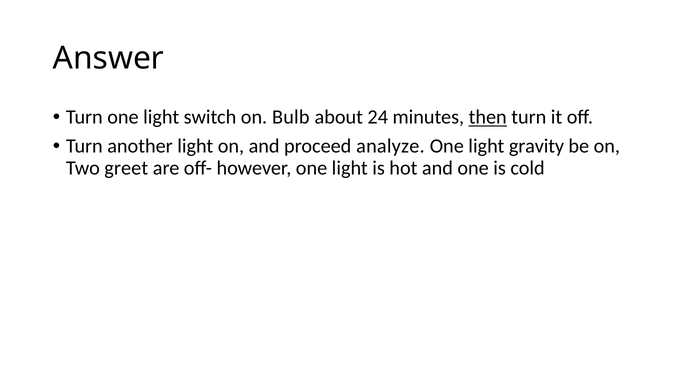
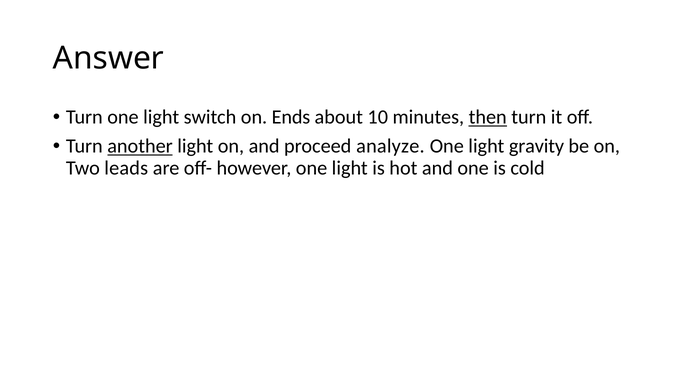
Bulb: Bulb -> Ends (291, 117)
24: 24 -> 10 (378, 117)
another underline: none -> present (140, 146)
greet: greet -> leads (126, 168)
